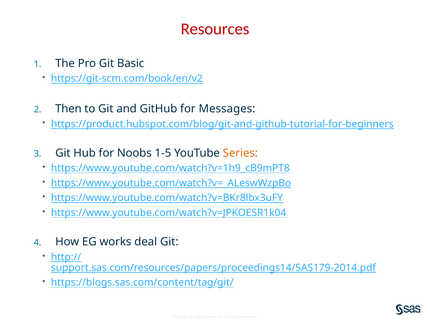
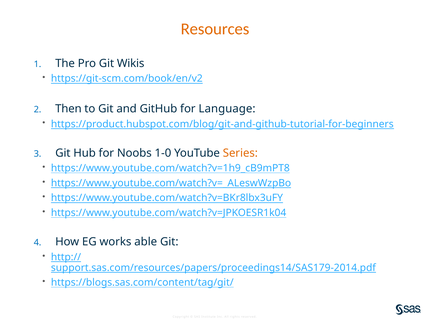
Resources colour: red -> orange (215, 29)
Basic: Basic -> Wikis (131, 63)
Messages: Messages -> Language (227, 109)
1-5: 1-5 -> 1-0 (163, 153)
deal: deal -> able (146, 242)
